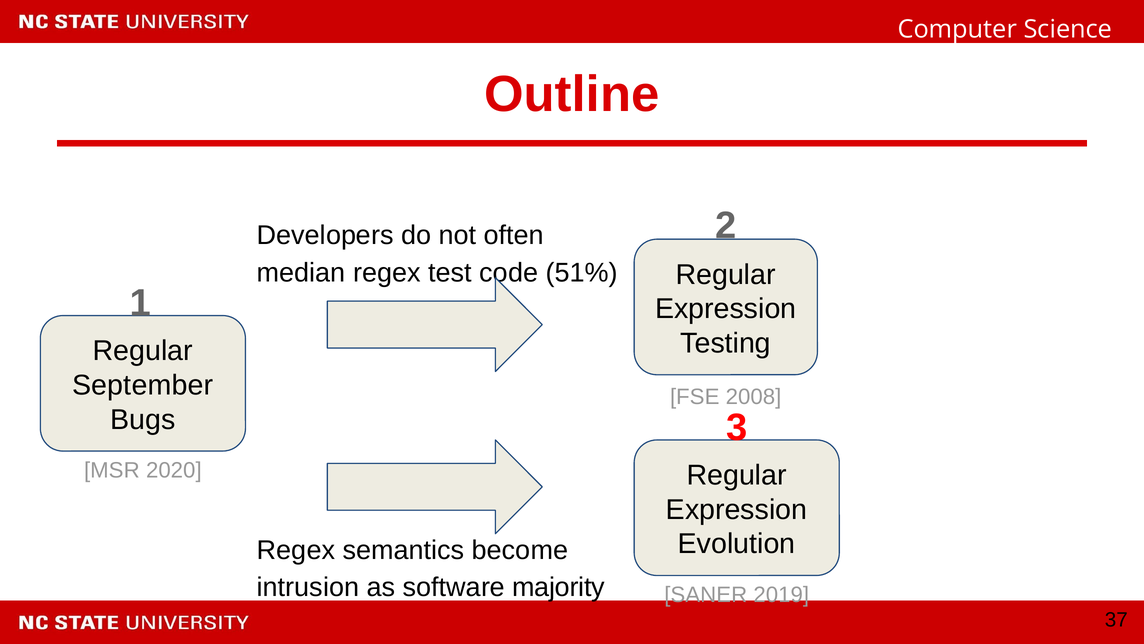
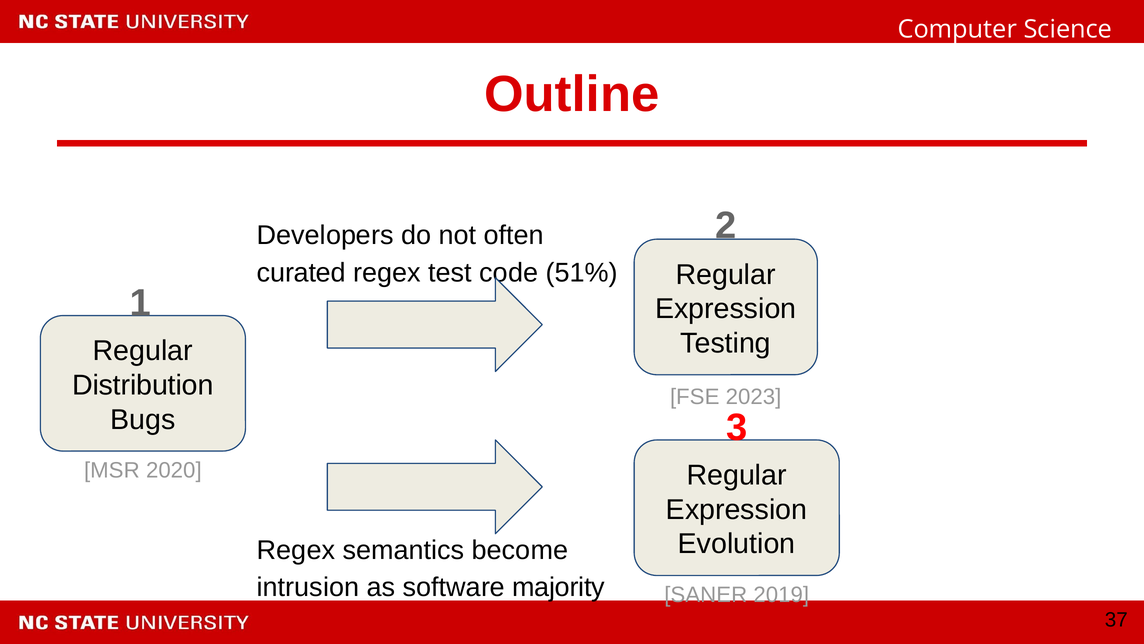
median: median -> curated (301, 272)
September: September -> Distribution (143, 385)
2008: 2008 -> 2023 (753, 397)
